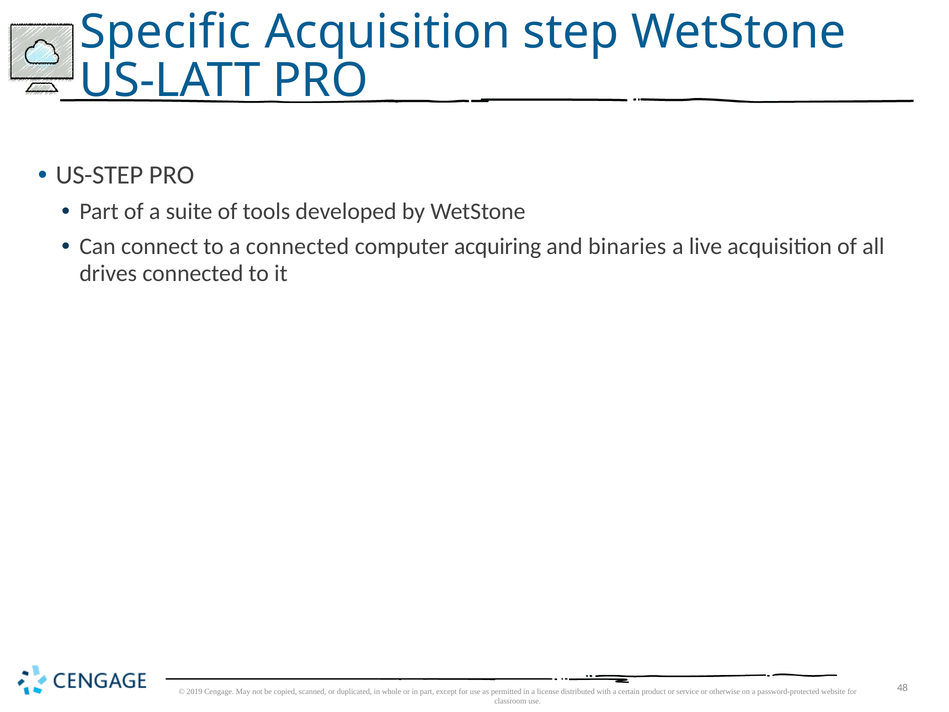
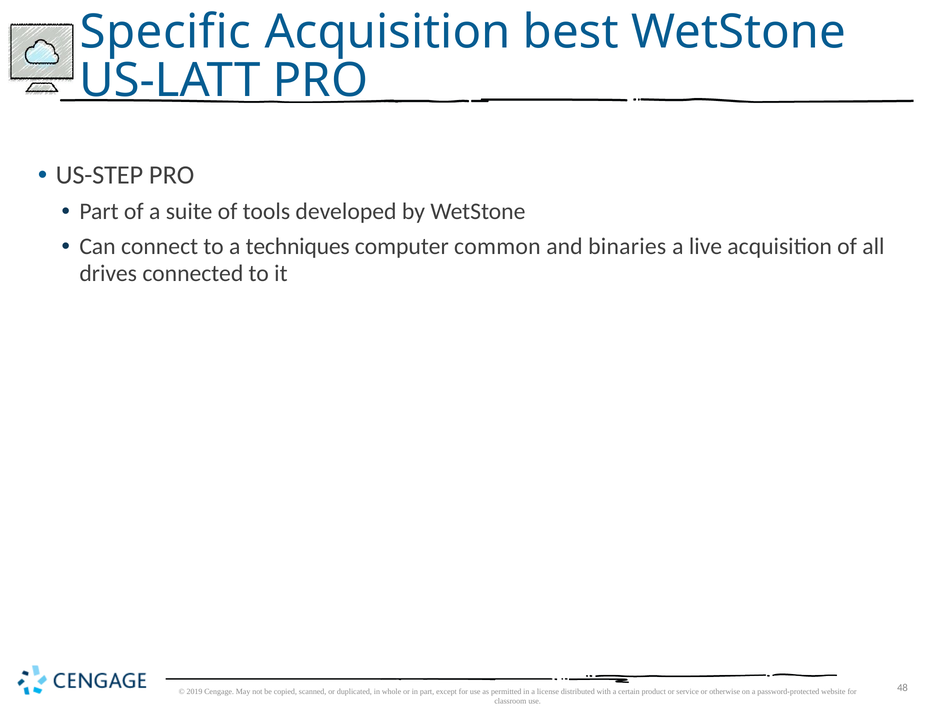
step: step -> best (571, 32)
a connected: connected -> techniques (298, 246)
acquiring: acquiring -> common (497, 246)
